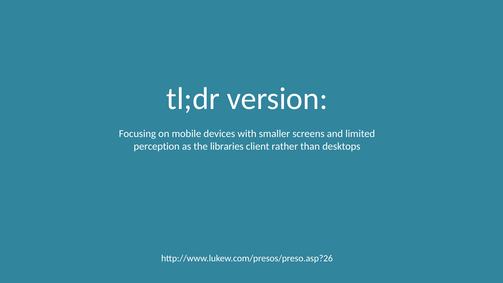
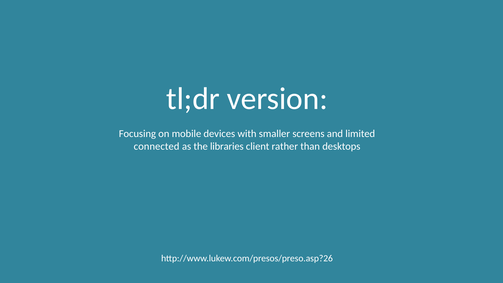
perception: perception -> connected (157, 146)
